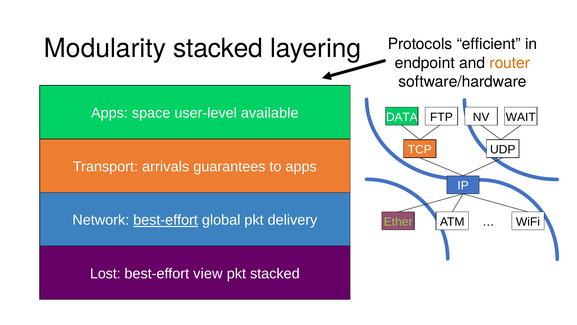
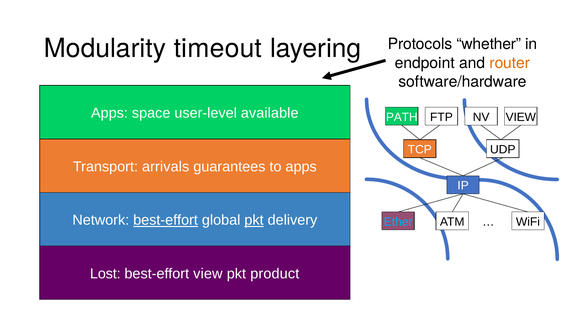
efficient: efficient -> whether (489, 44)
Modularity stacked: stacked -> timeout (218, 48)
DATA: DATA -> PATH (402, 117)
FTP WAIT: WAIT -> VIEW (521, 117)
pkt underline: none -> present (254, 220)
Ether colour: light green -> light blue (398, 221)
pkt stacked: stacked -> product (275, 273)
